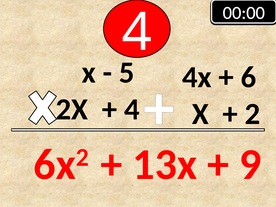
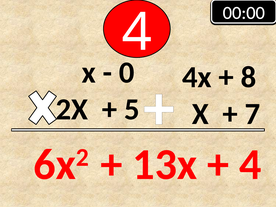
5: 5 -> 0 (127, 73)
6: 6 -> 8 (249, 77)
4: 4 -> 5 (132, 109)
2: 2 -> 7 (253, 114)
9: 9 -> 4 (250, 165)
